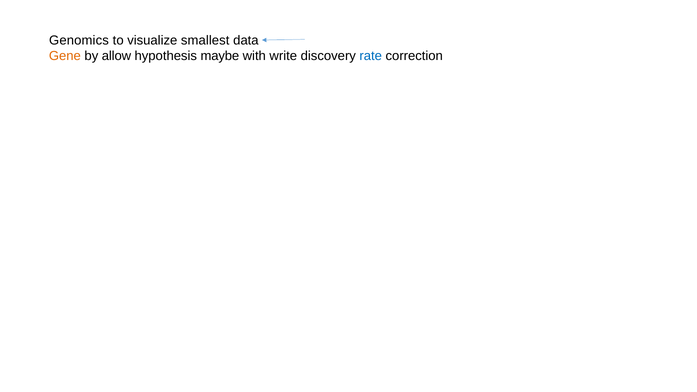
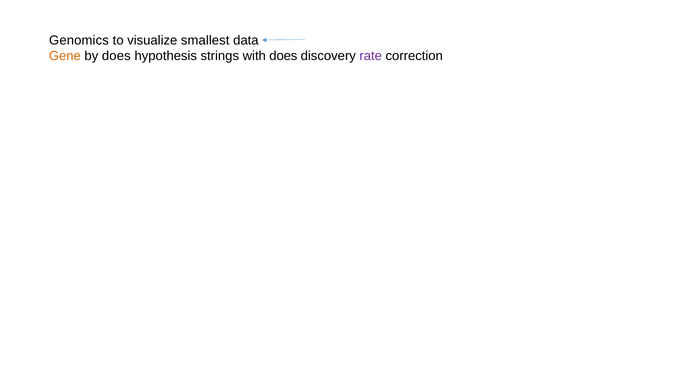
by allow: allow -> does (116, 56)
maybe: maybe -> strings (220, 56)
with write: write -> does (283, 56)
rate colour: blue -> purple (371, 56)
